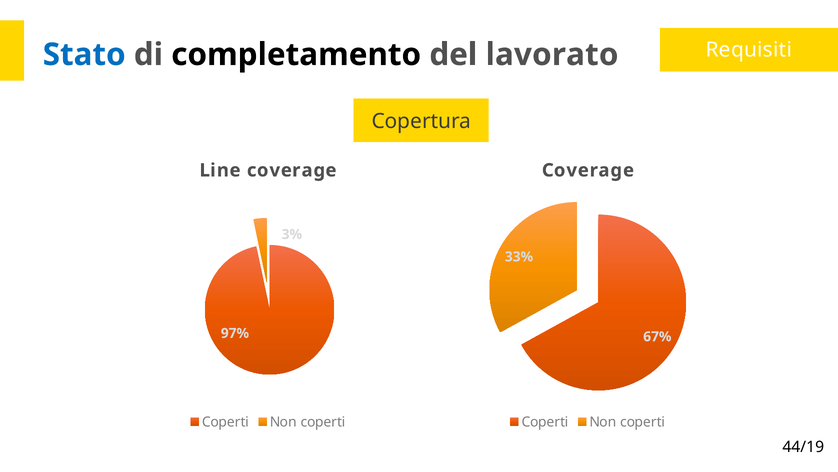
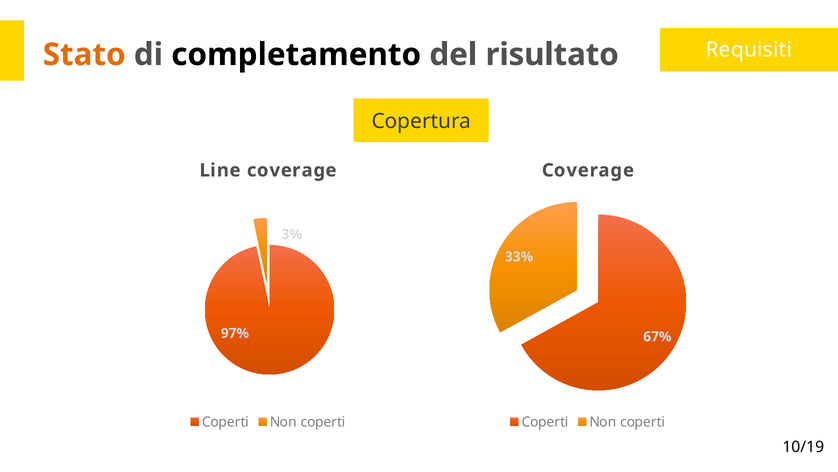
Stato colour: blue -> orange (84, 55)
lavorato: lavorato -> risultato (552, 55)
44/19: 44/19 -> 10/19 (803, 447)
